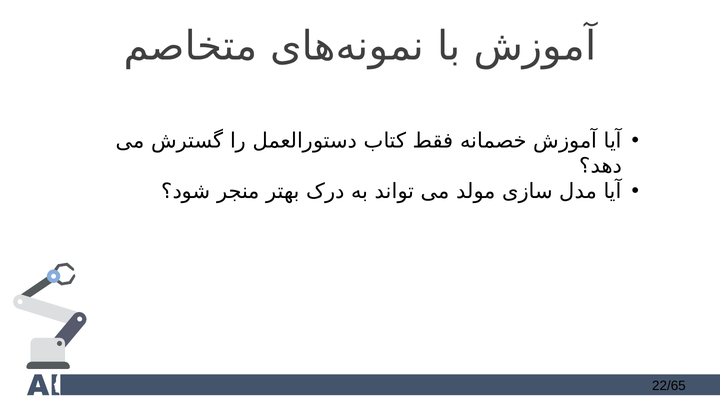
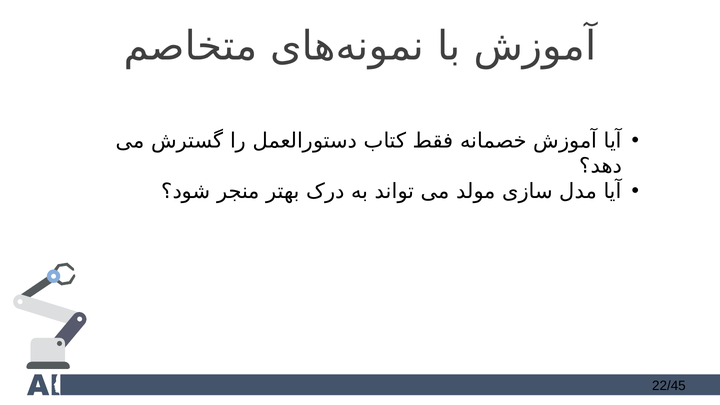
22/65: 22/65 -> 22/45 (669, 386)
